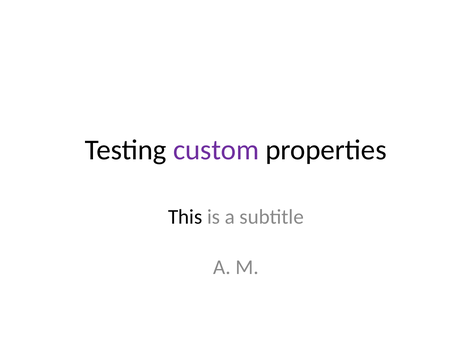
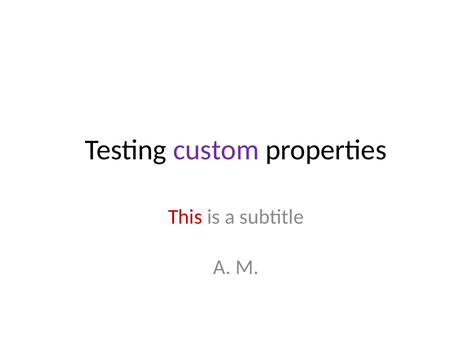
This colour: black -> red (185, 217)
